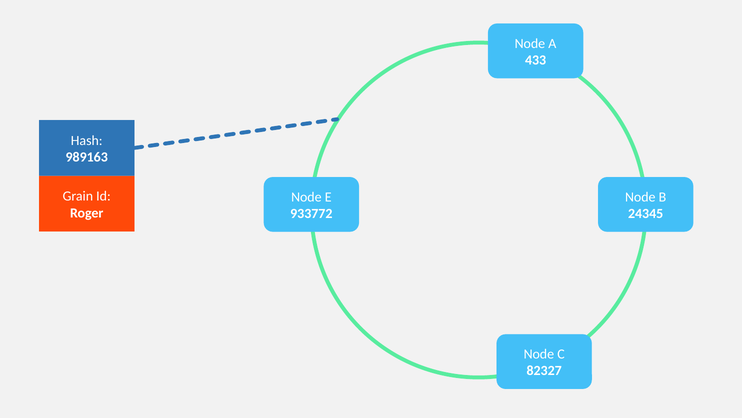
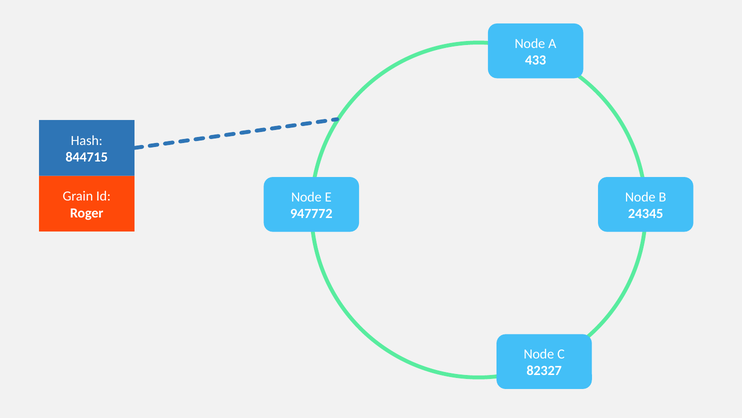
989163: 989163 -> 844715 (87, 157)
933772: 933772 -> 947772 (311, 213)
